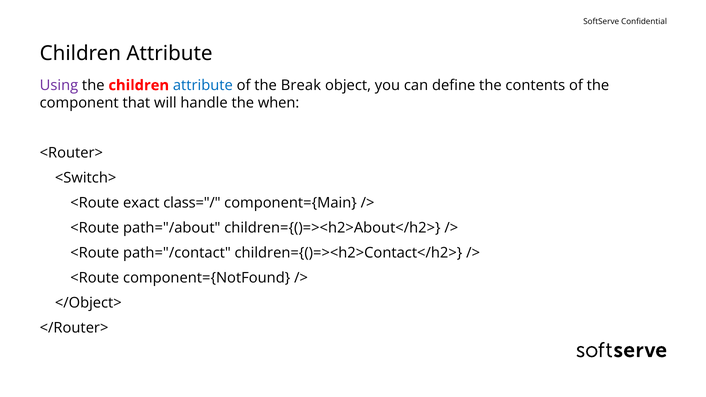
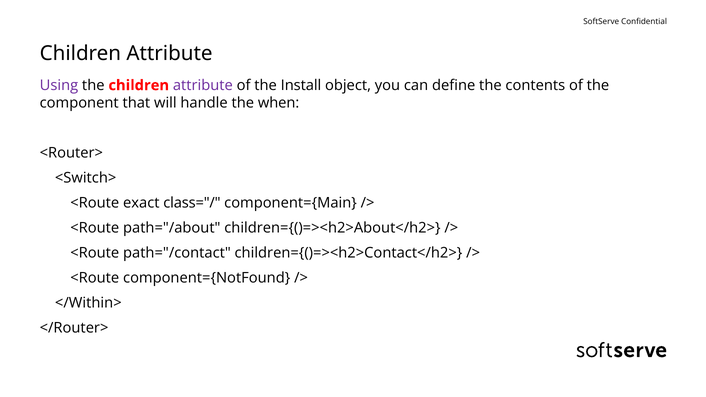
attribute colour: blue -> purple (203, 85)
Break: Break -> Install (301, 85)
</Object>: </Object> -> </Within> (88, 303)
